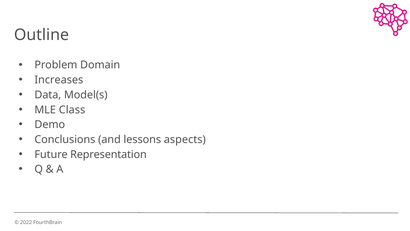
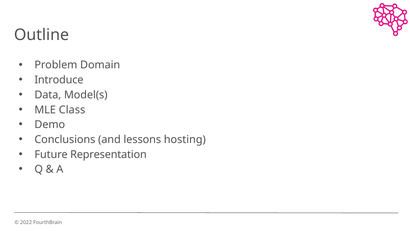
Increases: Increases -> Introduce (59, 80)
aspects: aspects -> hosting (185, 139)
